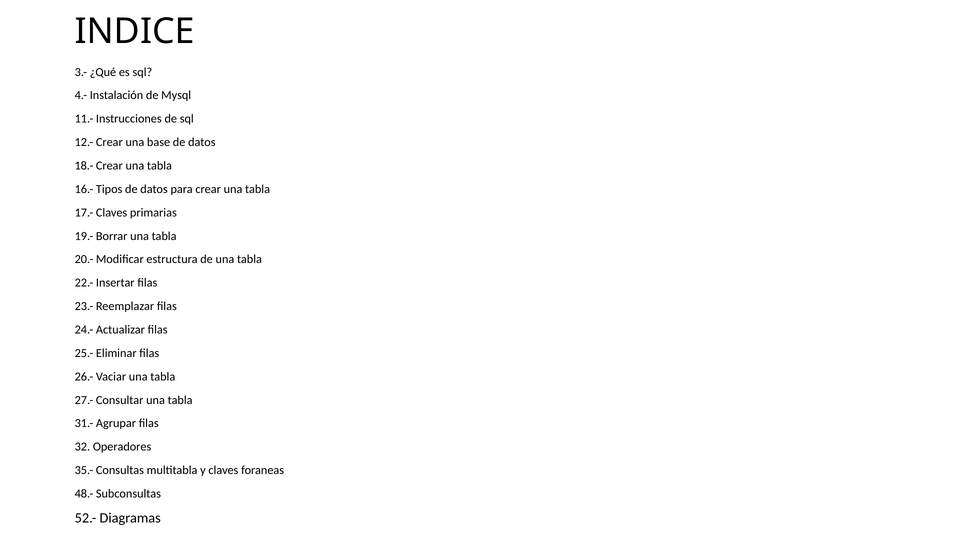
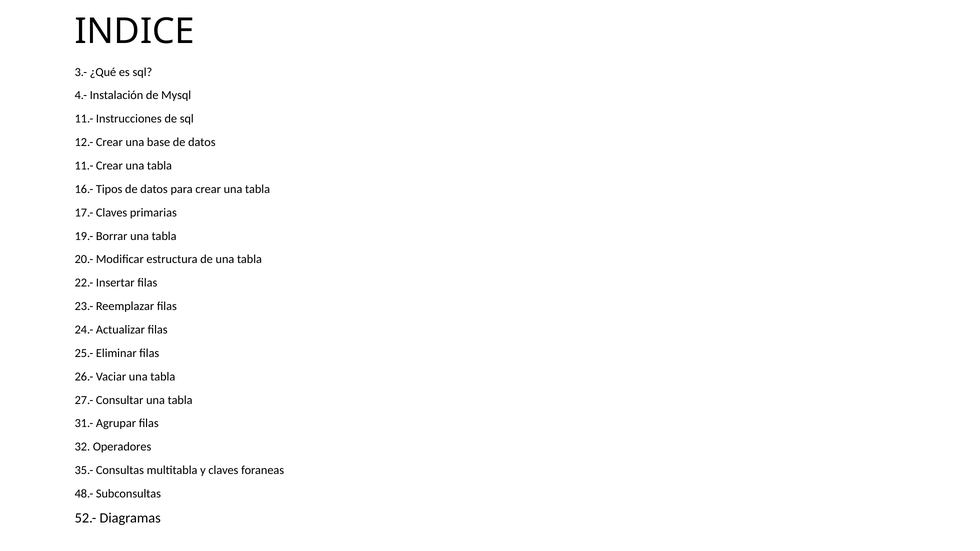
18.-: 18.- -> 11.- (84, 166)
